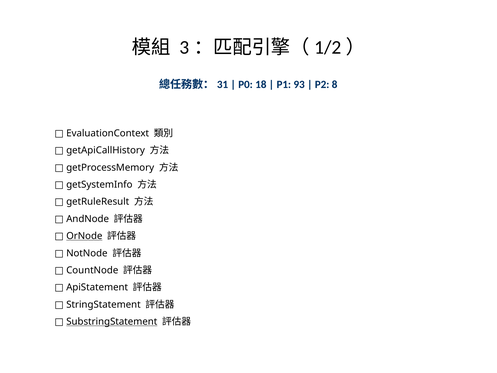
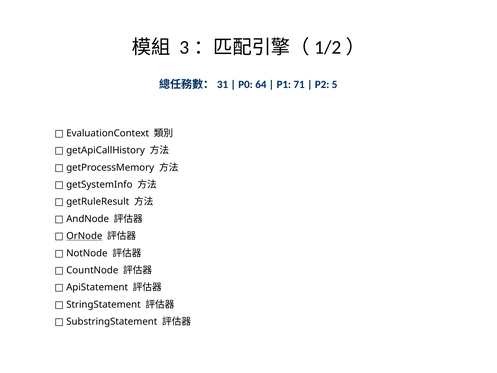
18: 18 -> 64 (261, 84)
93: 93 -> 71 (299, 84)
8: 8 -> 5 (335, 84)
SubstringStatement underline: present -> none (112, 321)
